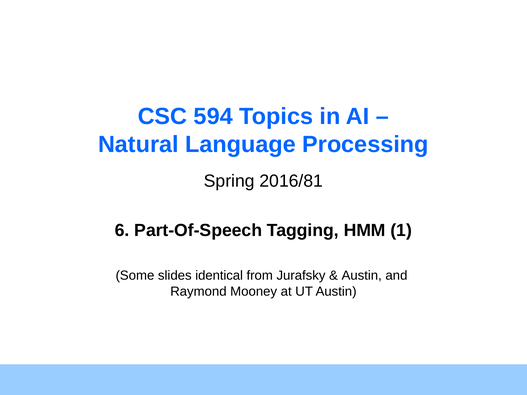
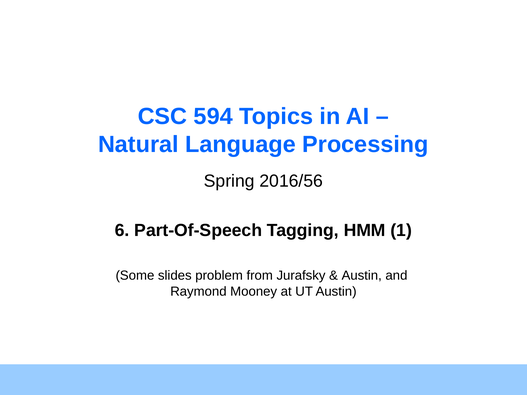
2016/81: 2016/81 -> 2016/56 (291, 181)
identical: identical -> problem (219, 276)
